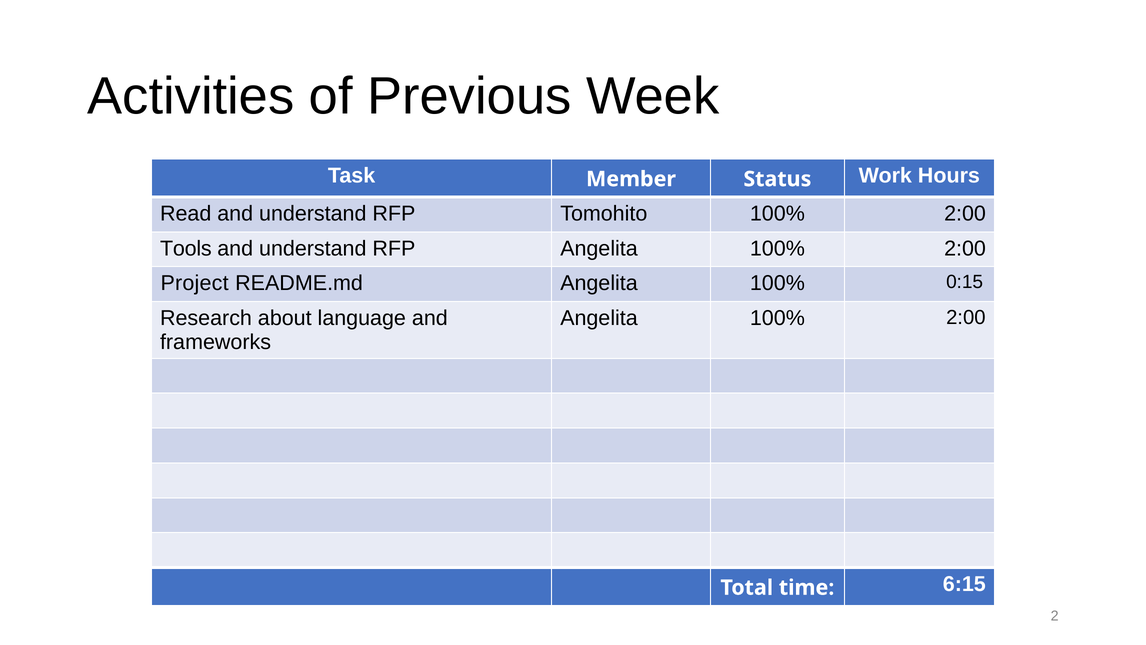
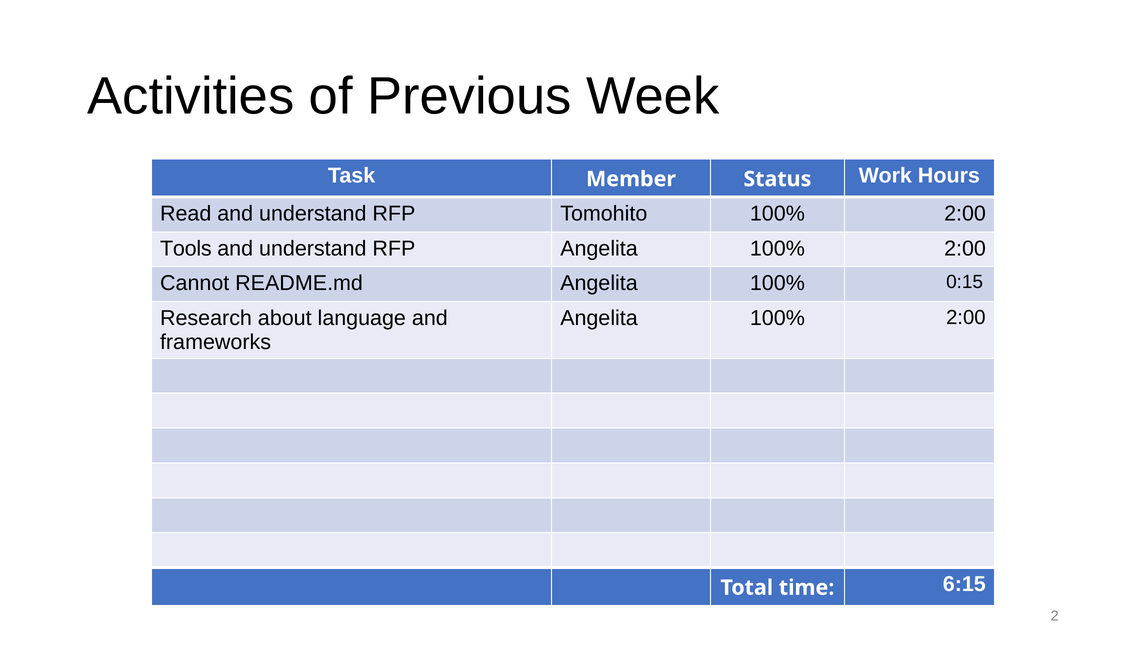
Project: Project -> Cannot (195, 283)
